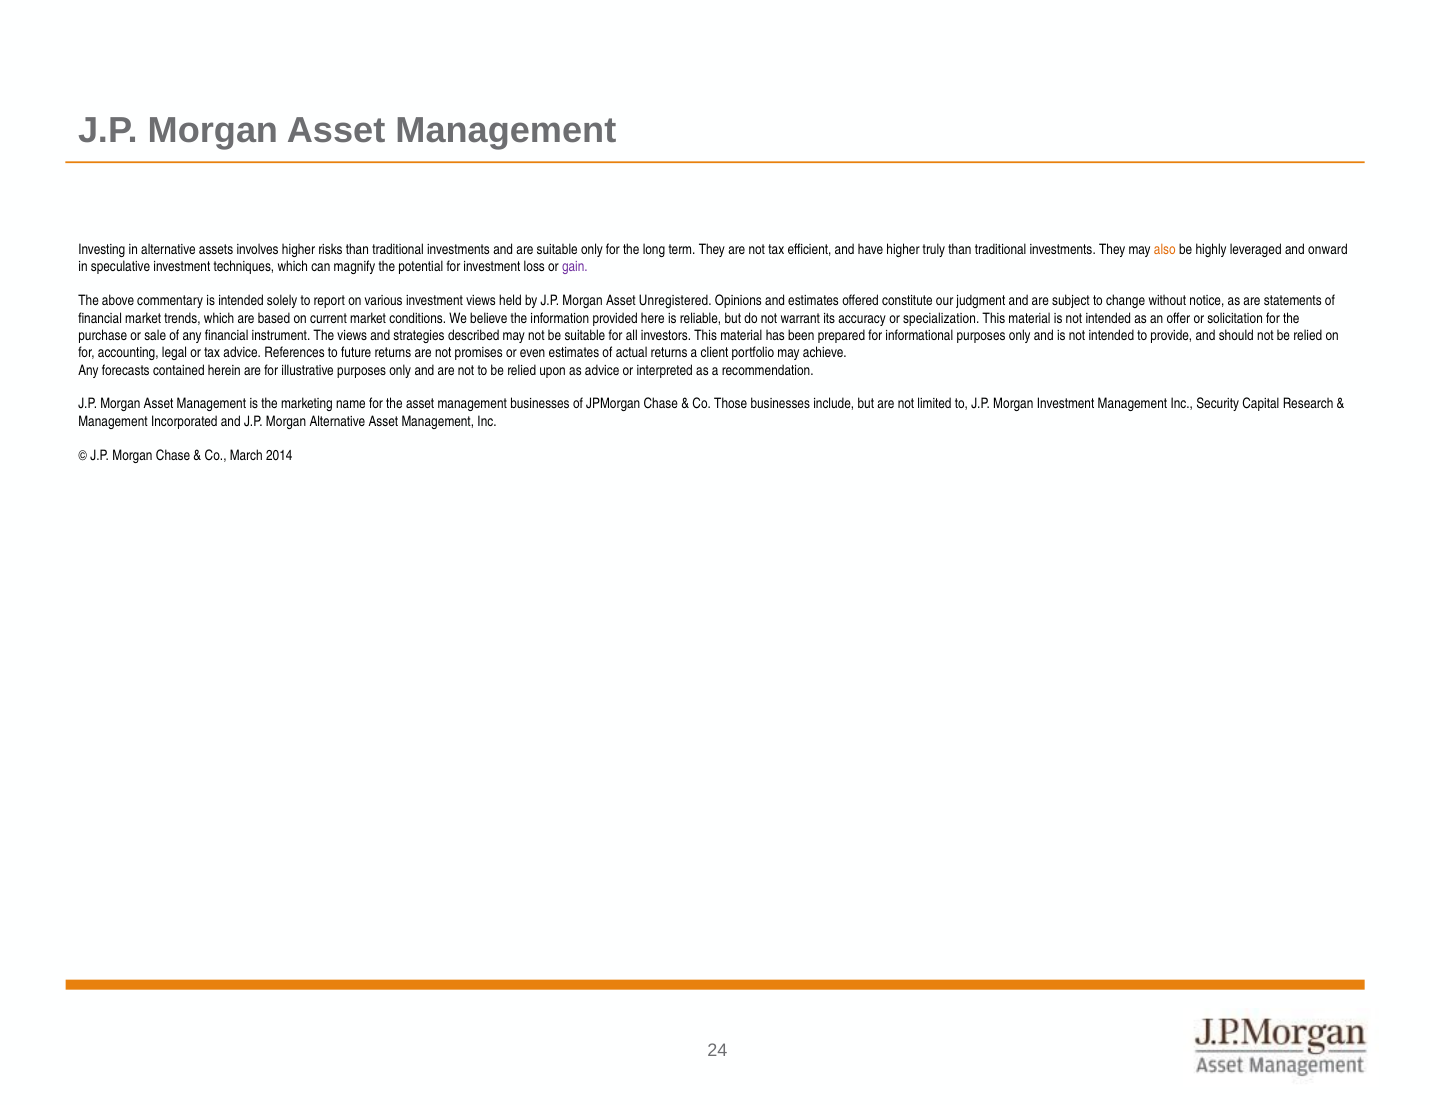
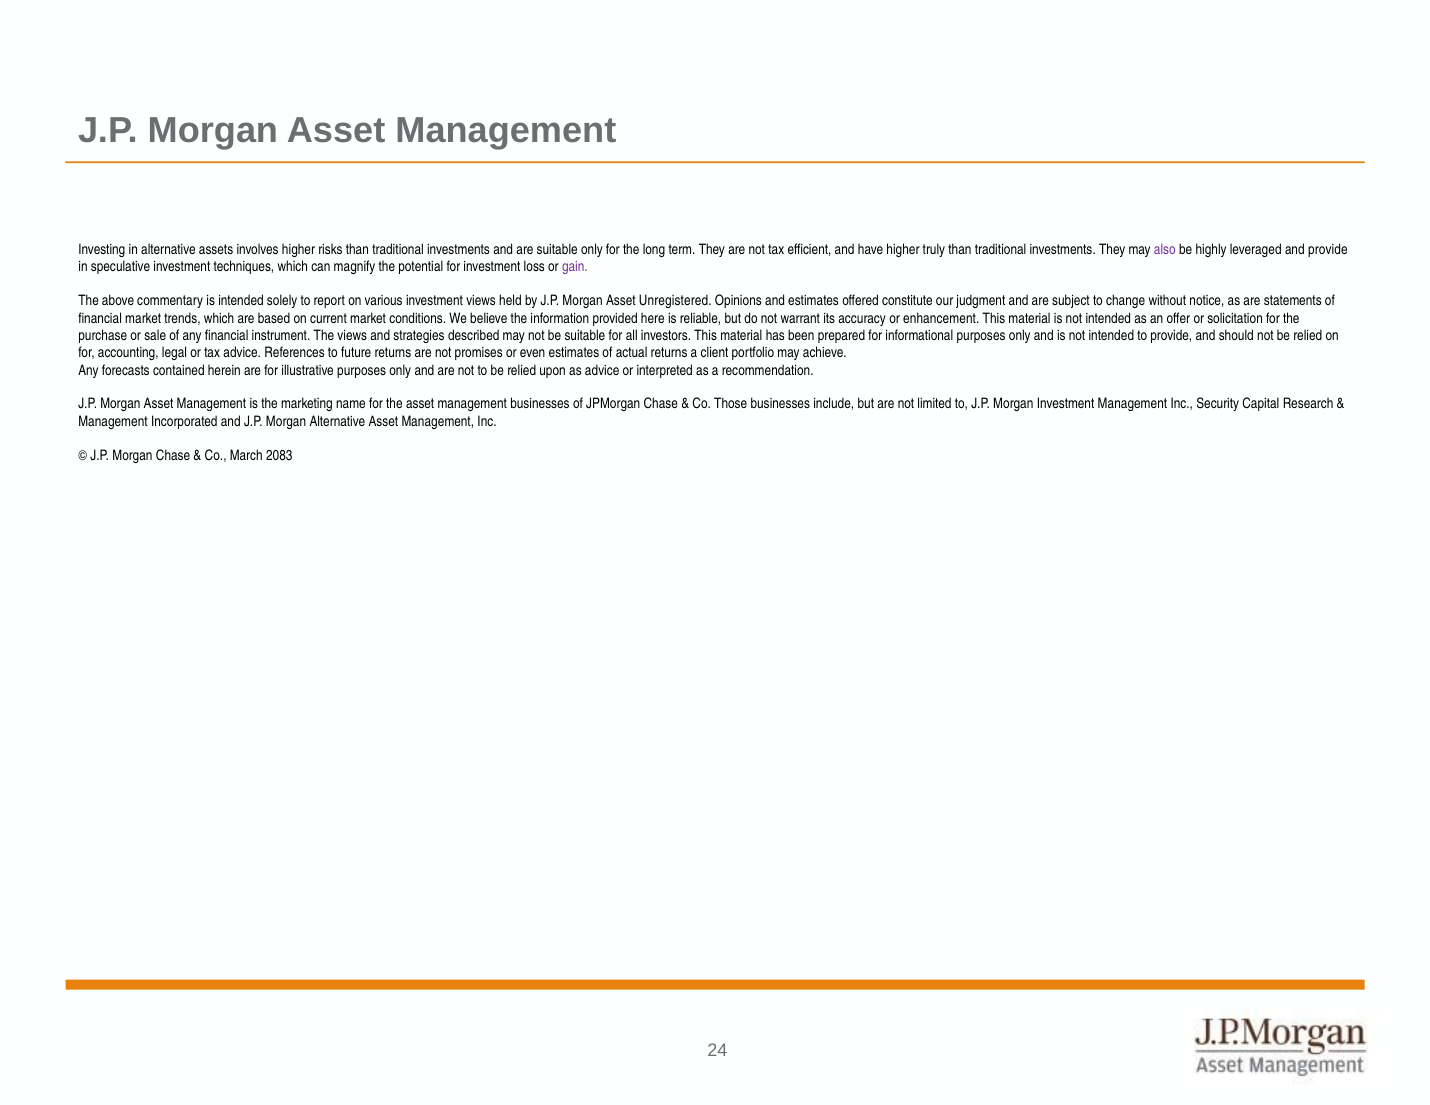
also colour: orange -> purple (1165, 250)
and onward: onward -> provide (1328, 250)
specialization: specialization -> enhancement (941, 318)
2014: 2014 -> 2083 (279, 455)
